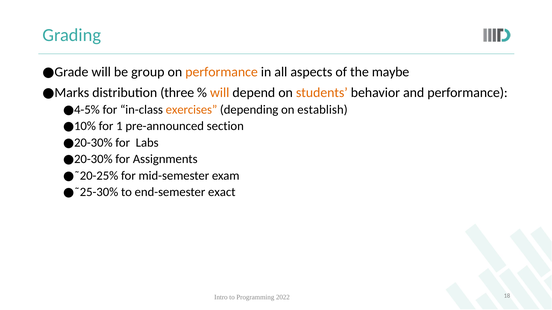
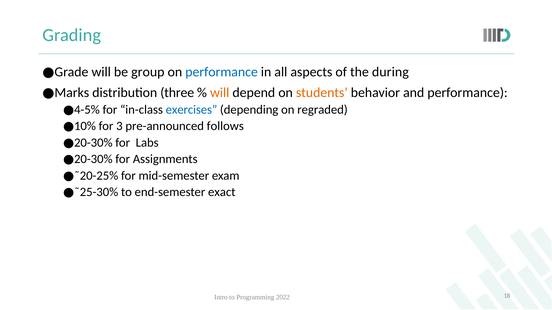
performance colour: orange -> blue (222, 72)
maybe: maybe -> during (390, 72)
exercises colour: orange -> blue (191, 110)
establish: establish -> regraded (322, 110)
1: 1 -> 3 (119, 126)
section: section -> follows (225, 126)
